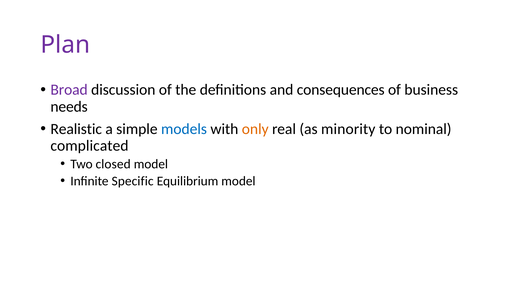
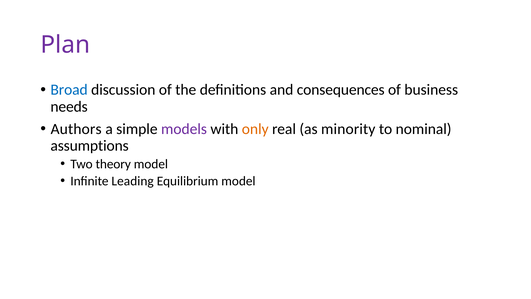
Broad colour: purple -> blue (69, 90)
Realistic: Realistic -> Authors (76, 129)
models colour: blue -> purple (184, 129)
complicated: complicated -> assumptions (90, 146)
closed: closed -> theory (113, 164)
Specific: Specific -> Leading (133, 181)
